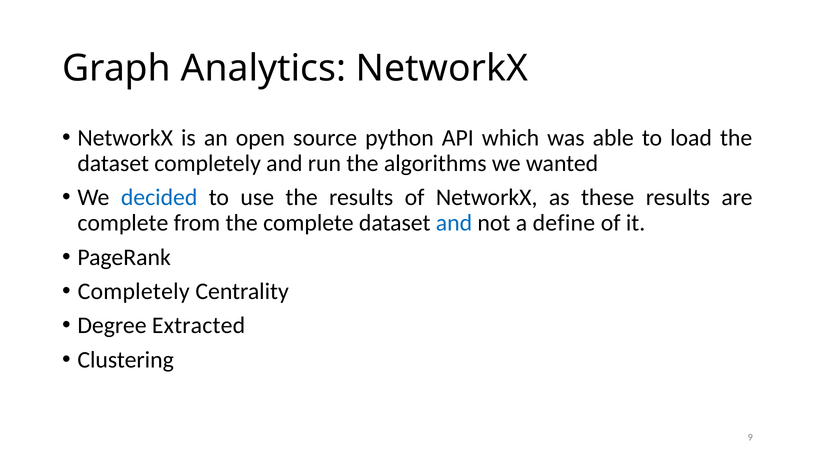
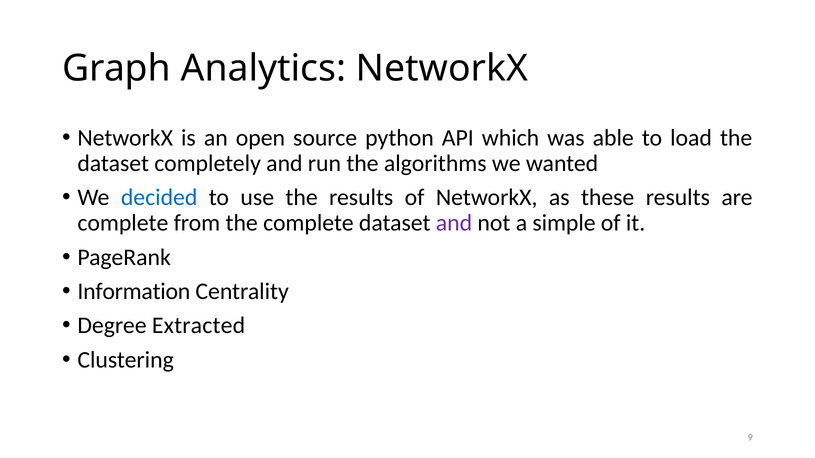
and colour: blue -> purple (454, 223)
define: define -> simple (564, 223)
Completely: Completely -> Information (134, 292)
